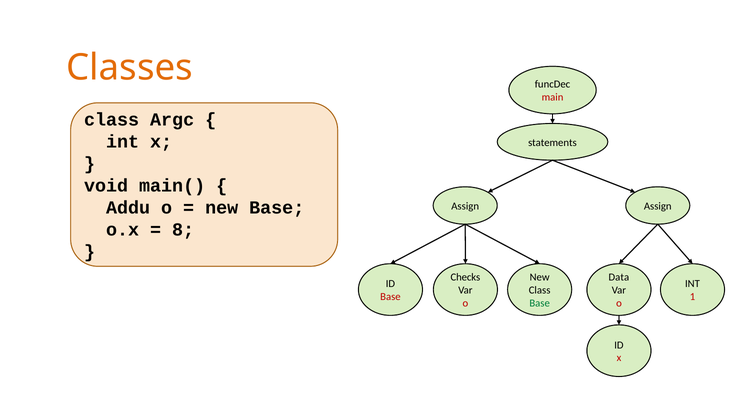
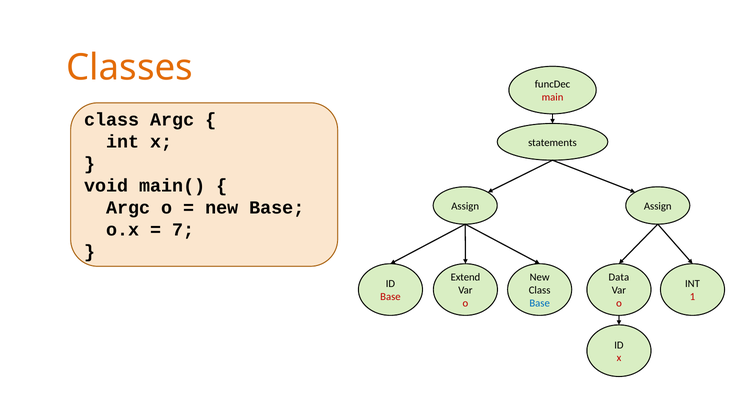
Addu: Addu -> Argc (128, 208)
8: 8 -> 7 (183, 230)
Checks: Checks -> Extend (465, 277)
Base colour: green -> blue (540, 303)
